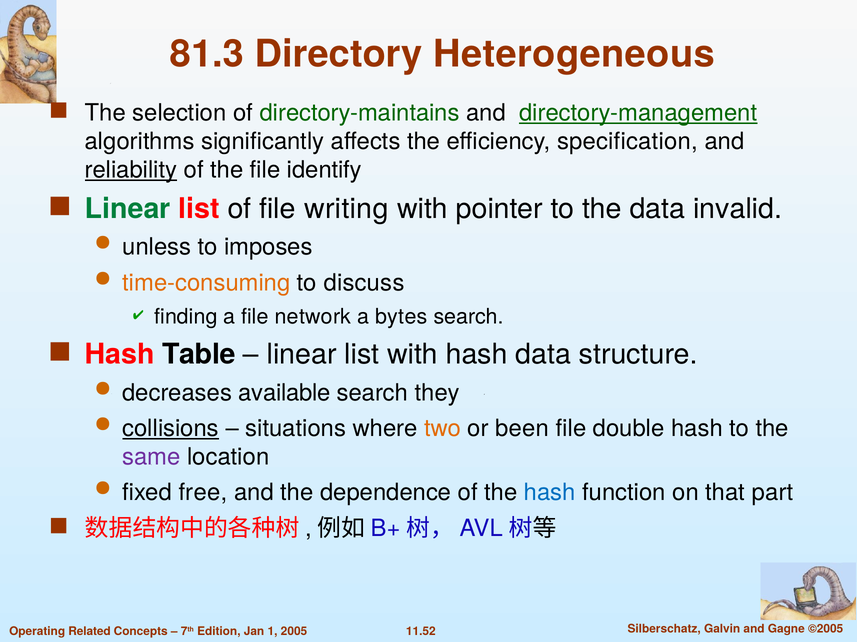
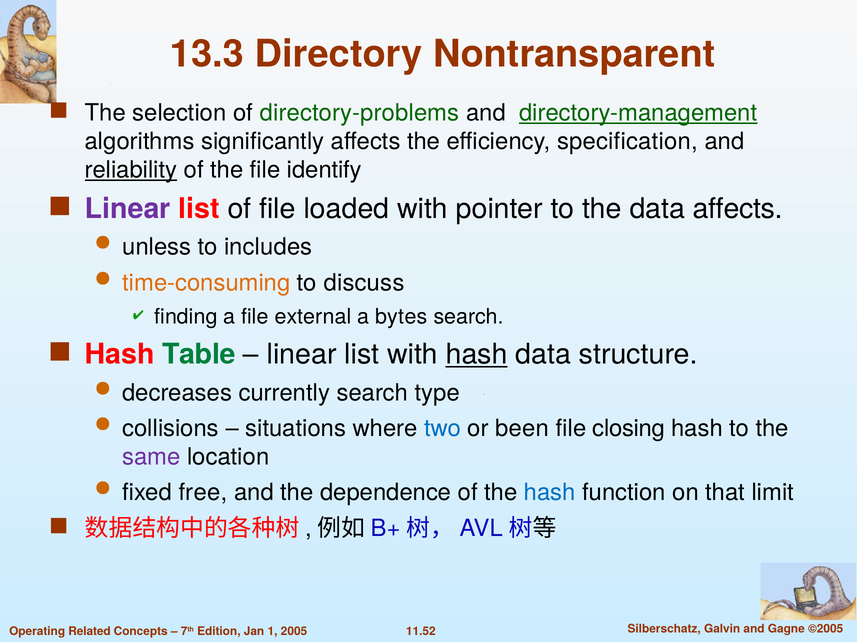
81.3: 81.3 -> 13.3 (207, 54)
Heterogeneous: Heterogeneous -> Nontransparent (574, 54)
directory-maintains: directory-maintains -> directory-problems (360, 113)
Linear colour: green -> purple (128, 209)
writing: writing -> loaded (346, 209)
data invalid: invalid -> affects (738, 209)
imposes: imposes -> includes (268, 247)
network: network -> external (313, 317)
Table colour: black -> green (199, 355)
hash underline: none -> present (477, 355)
available: available -> currently (284, 393)
they: they -> type (437, 393)
collisions underline: present -> none (171, 429)
two colour: orange -> blue (442, 429)
double: double -> closing (629, 429)
part: part -> limit (773, 493)
